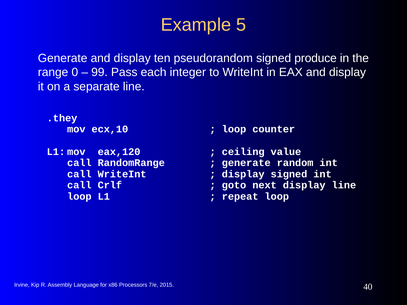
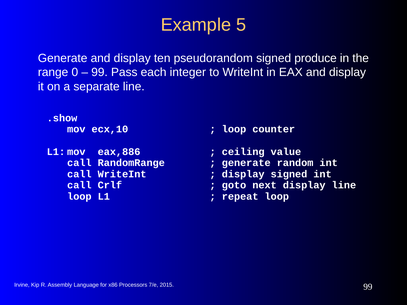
.they: .they -> .show (62, 118)
eax,120: eax,120 -> eax,886 (119, 152)
2015 40: 40 -> 99 (368, 287)
